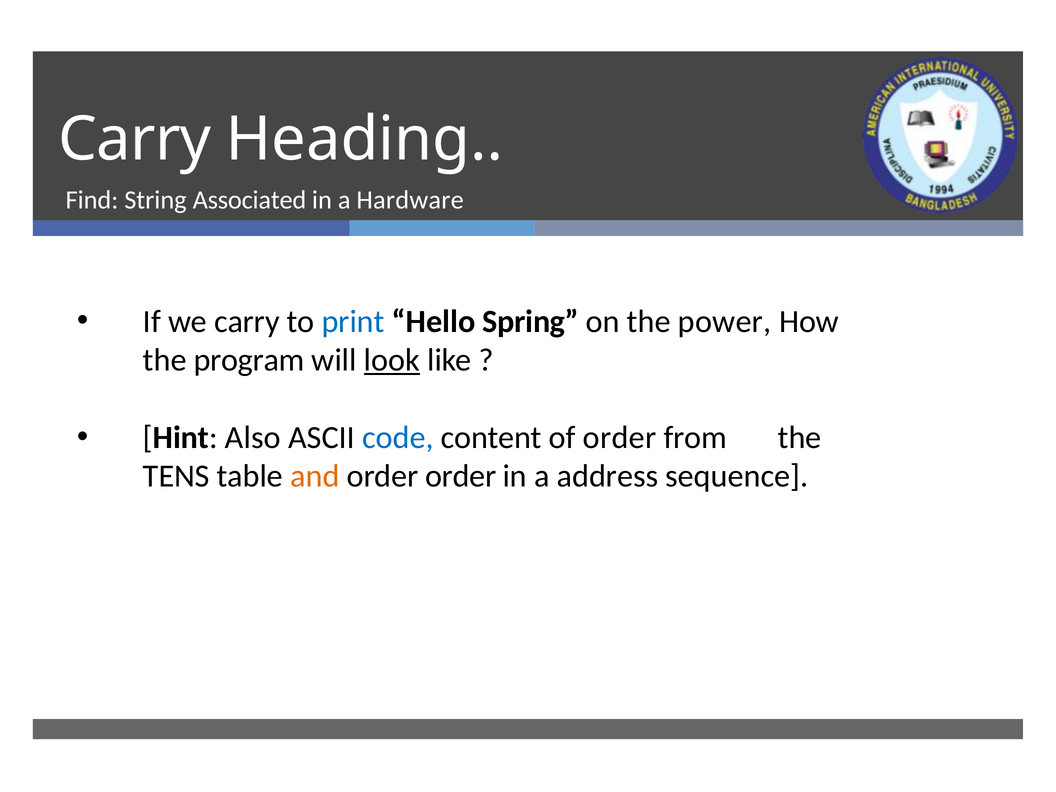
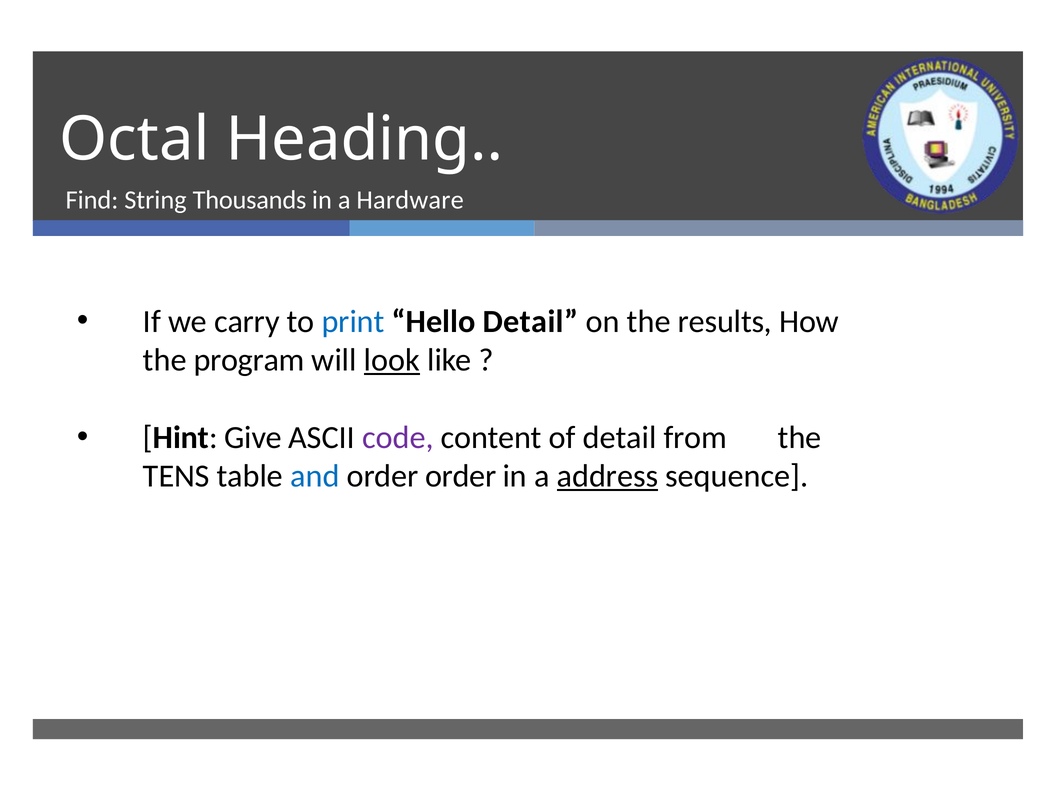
Carry: Carry -> Octal (134, 140)
Associated: Associated -> Thousands (249, 200)
Hello Spring: Spring -> Detail (530, 321)
power: power -> results (725, 321)
Also: Also -> Give (253, 438)
code colour: blue -> purple (398, 438)
of order: order -> detail (620, 438)
and colour: orange -> blue (315, 476)
address underline: none -> present (607, 476)
